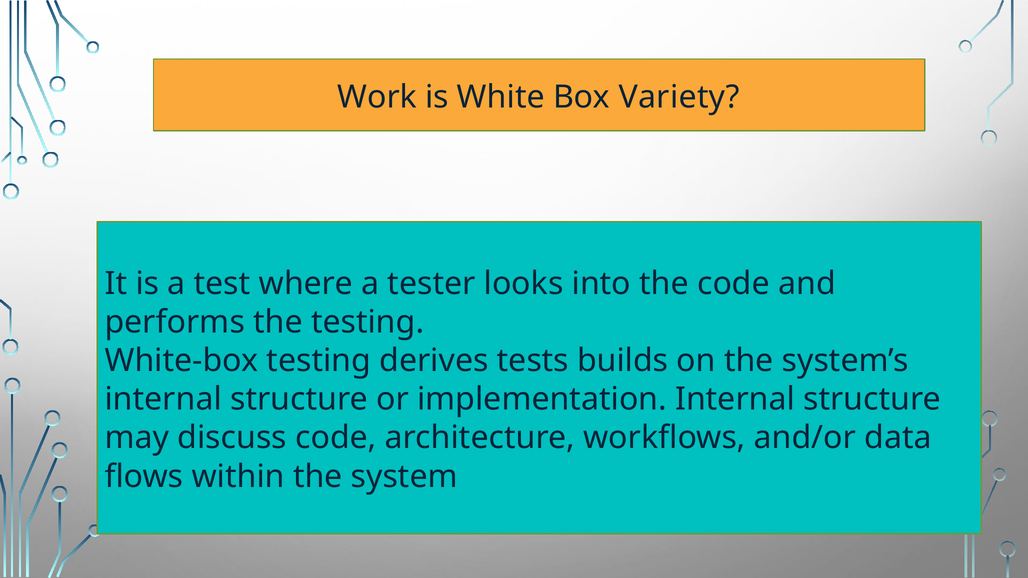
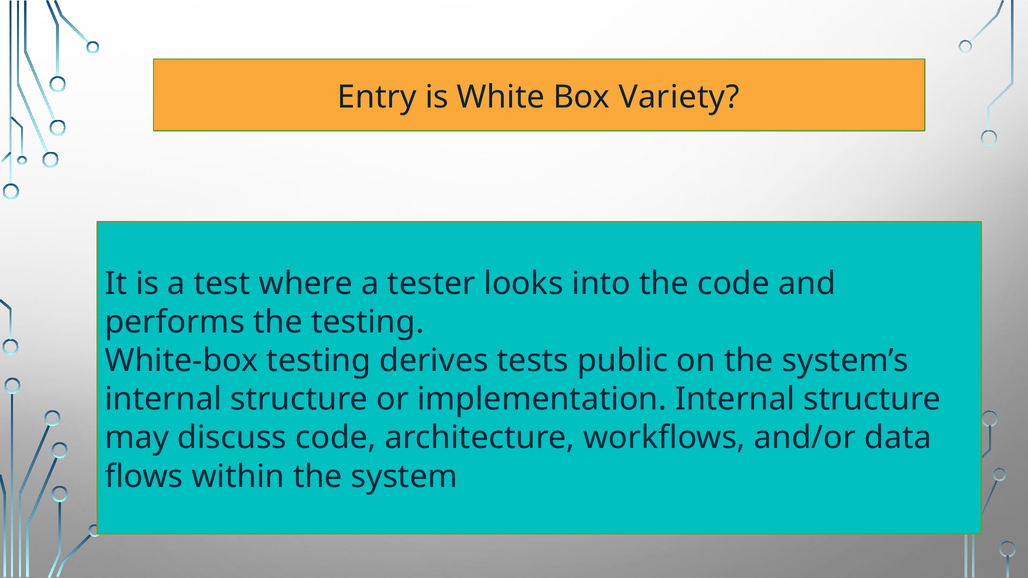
Work: Work -> Entry (377, 97)
builds: builds -> public (623, 361)
